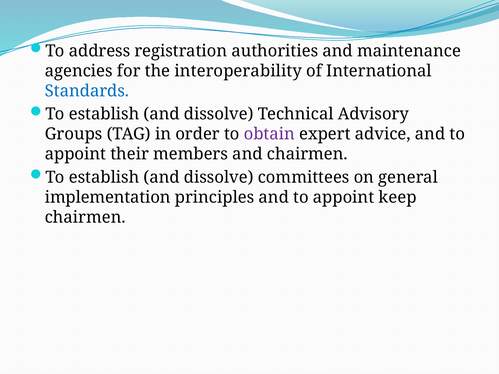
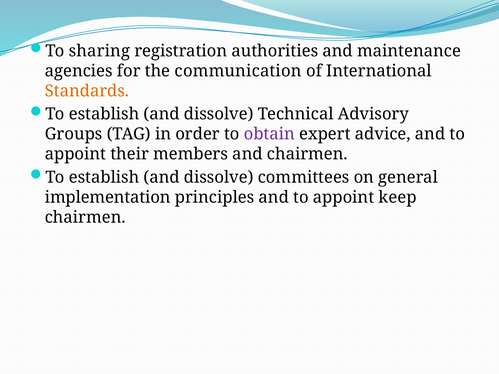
address: address -> sharing (99, 51)
interoperability: interoperability -> communication (238, 71)
Standards colour: blue -> orange (87, 91)
